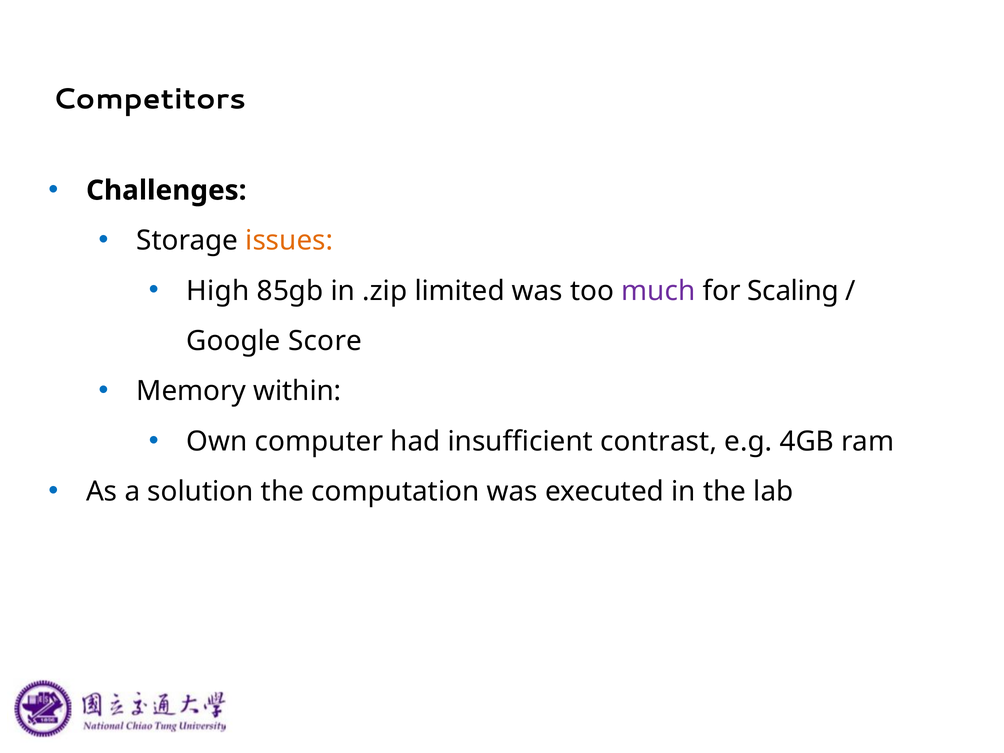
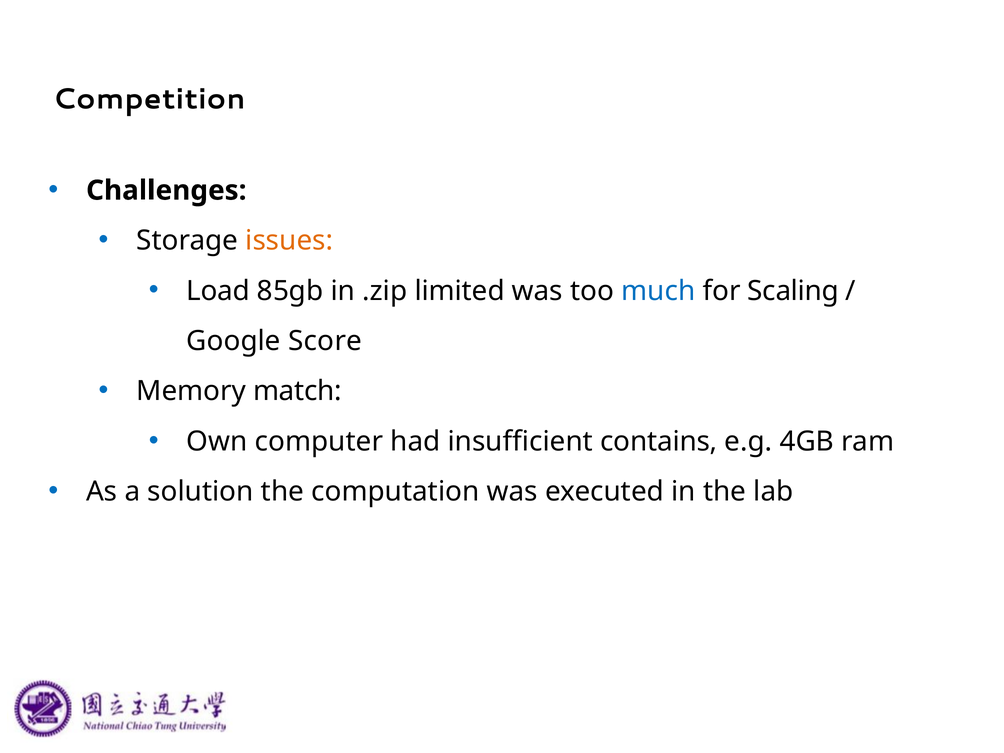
Competitors: Competitors -> Competition (149, 99)
High: High -> Load (218, 291)
much colour: purple -> blue (658, 291)
within: within -> match (297, 391)
contrast: contrast -> contains (659, 441)
